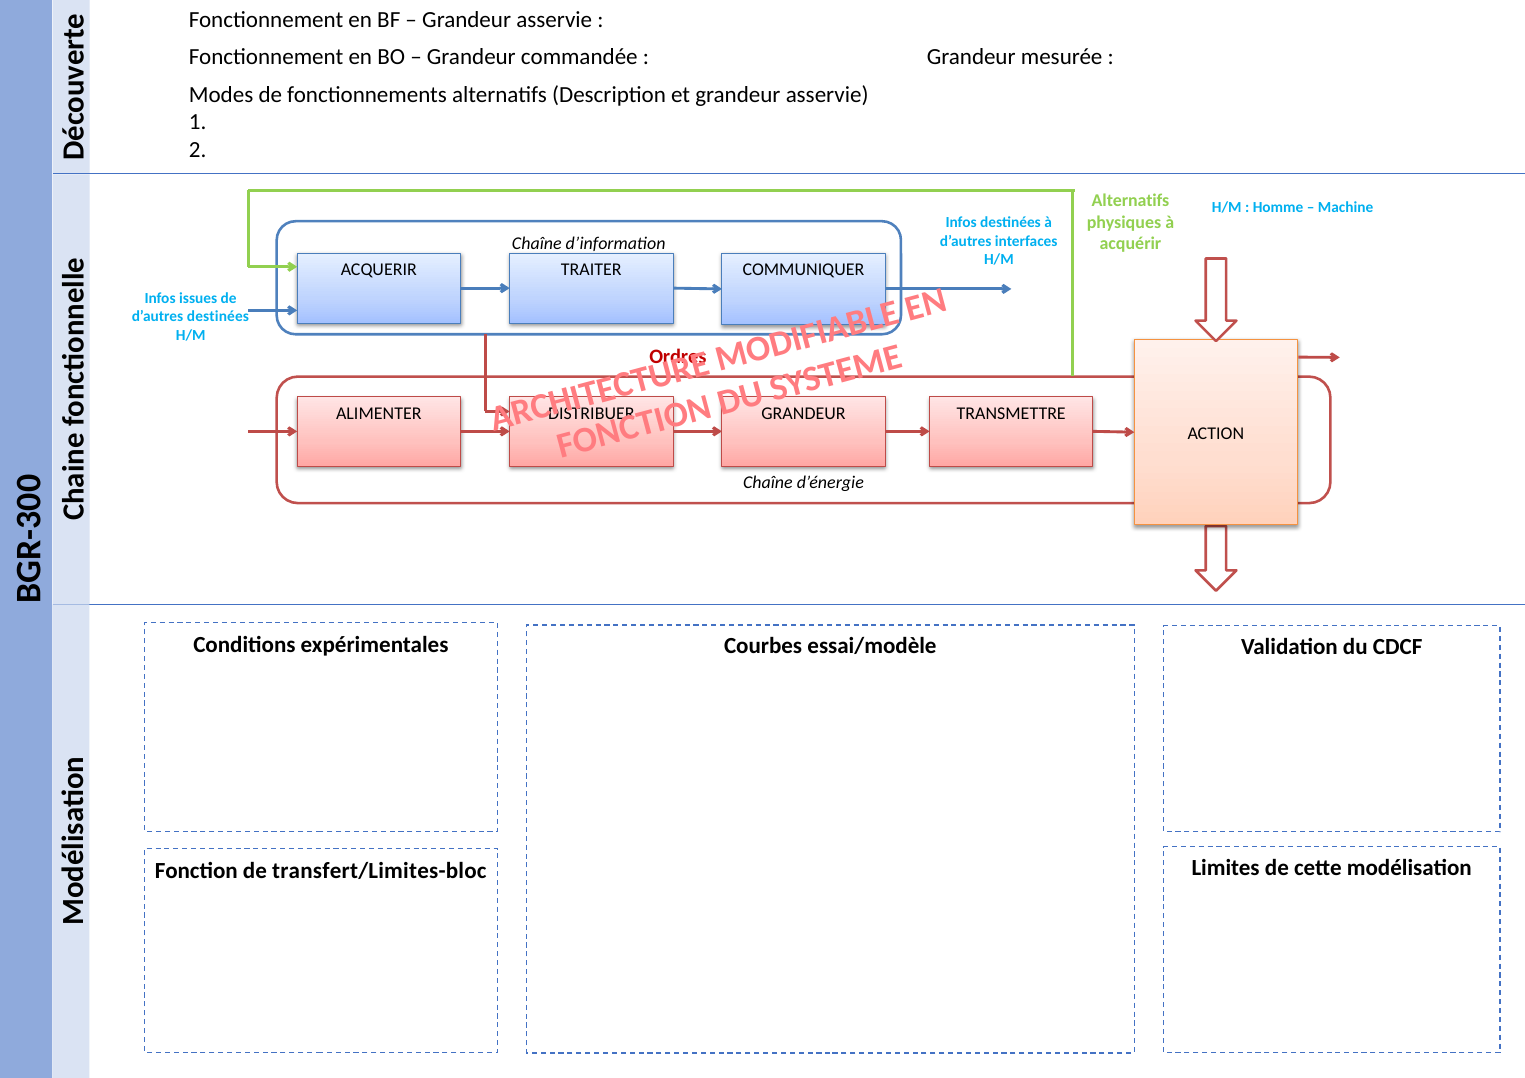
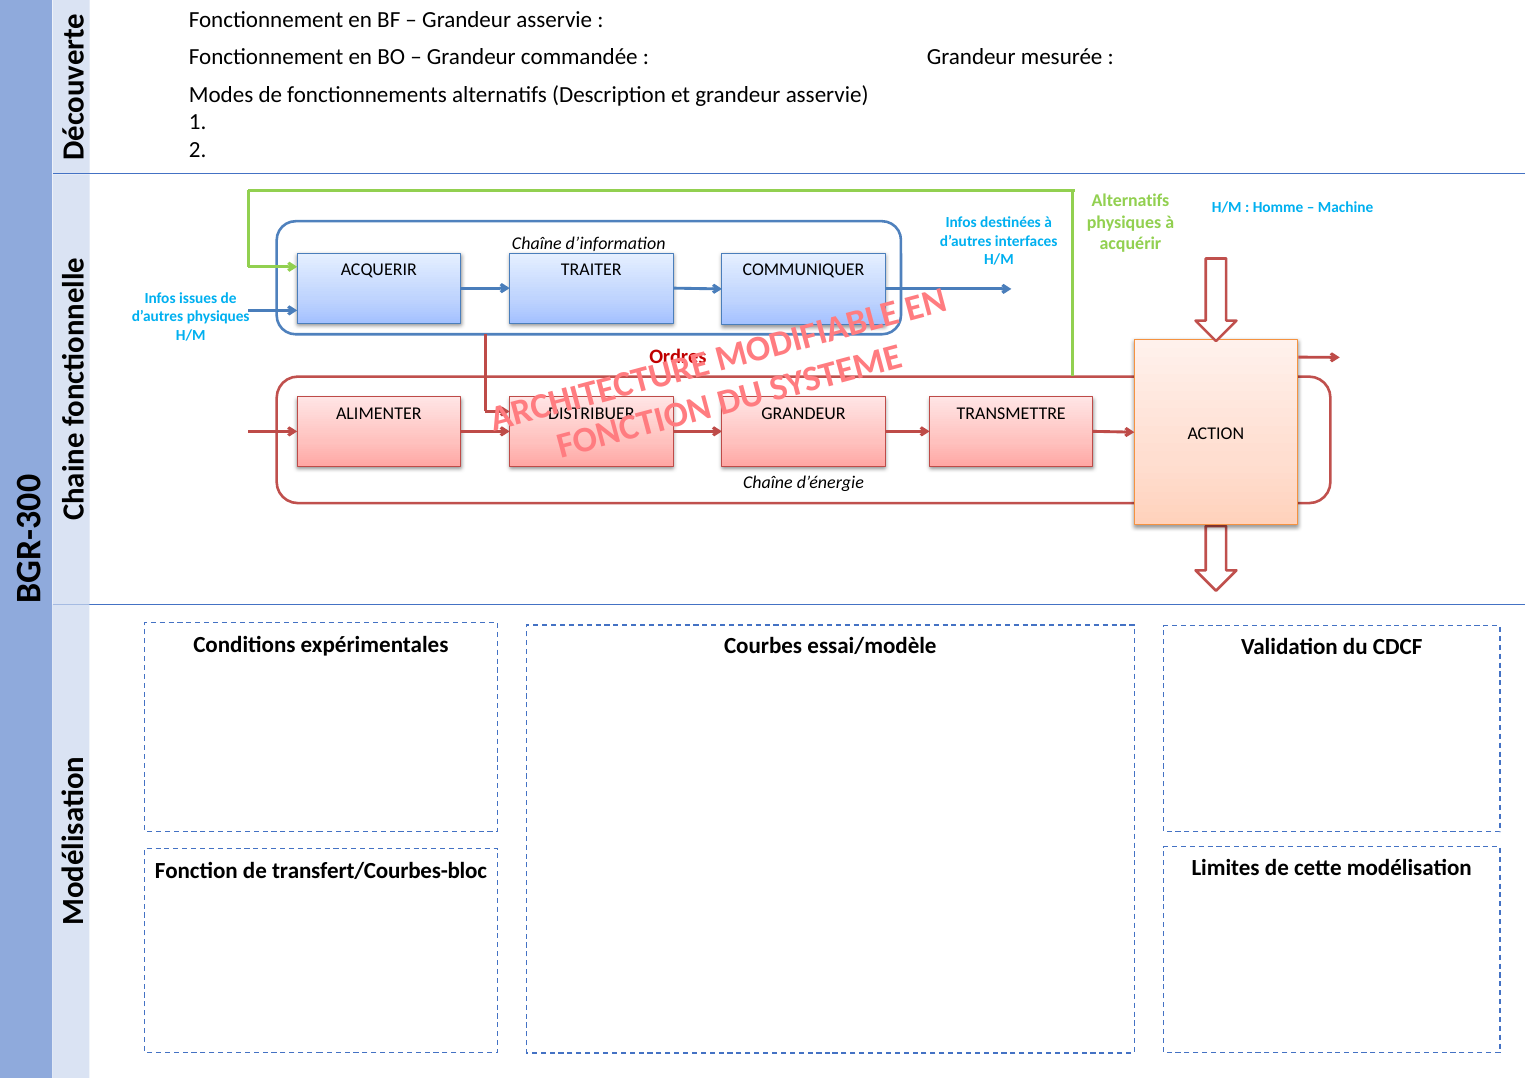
d’autres destinées: destinées -> physiques (218, 317)
transfert/Limites-bloc: transfert/Limites-bloc -> transfert/Courbes-bloc (380, 871)
